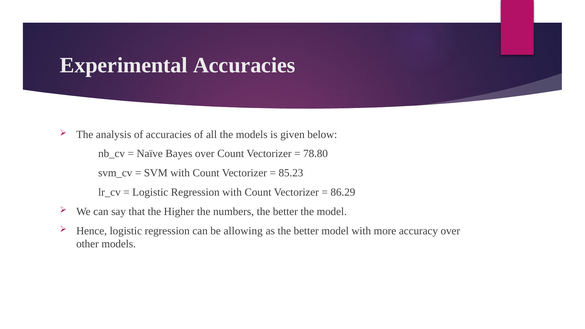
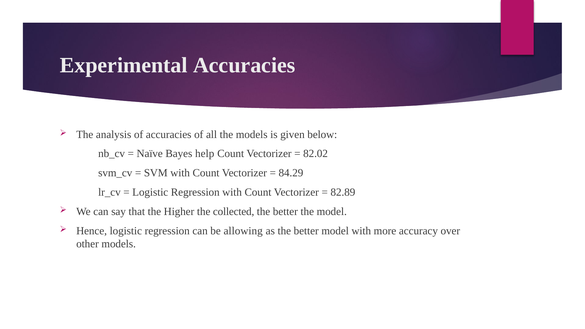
Bayes over: over -> help (205, 154)
78.80: 78.80 -> 82.02 (316, 154)
85.23: 85.23 -> 84.29 (291, 173)
86.29: 86.29 -> 82.89 (343, 192)
numbers: numbers -> collected (234, 212)
